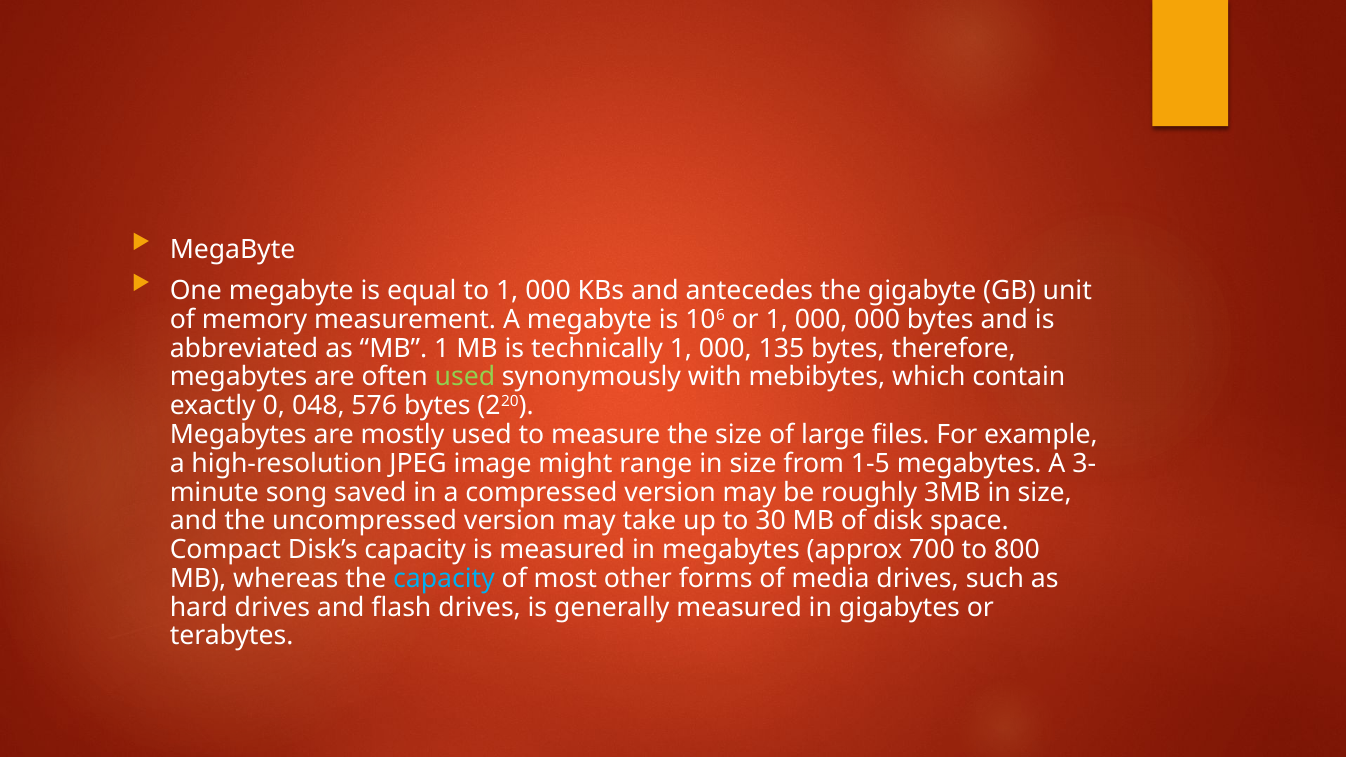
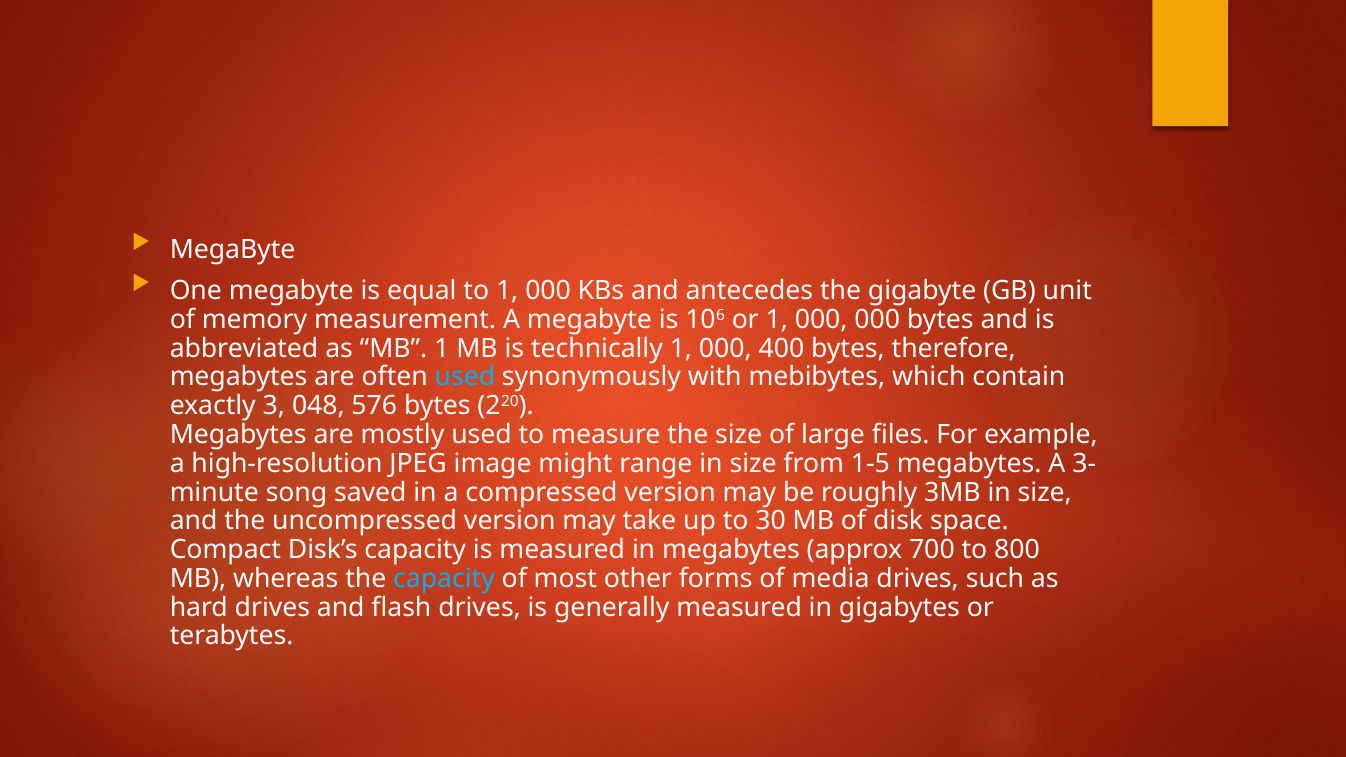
135: 135 -> 400 (781, 348)
used colour: light green -> light blue (465, 377)
0: 0 -> 3 (274, 406)
